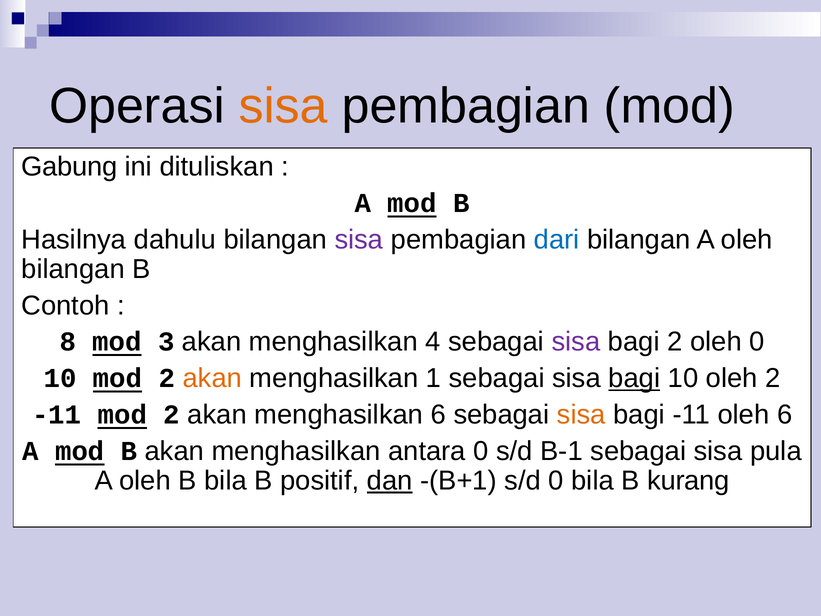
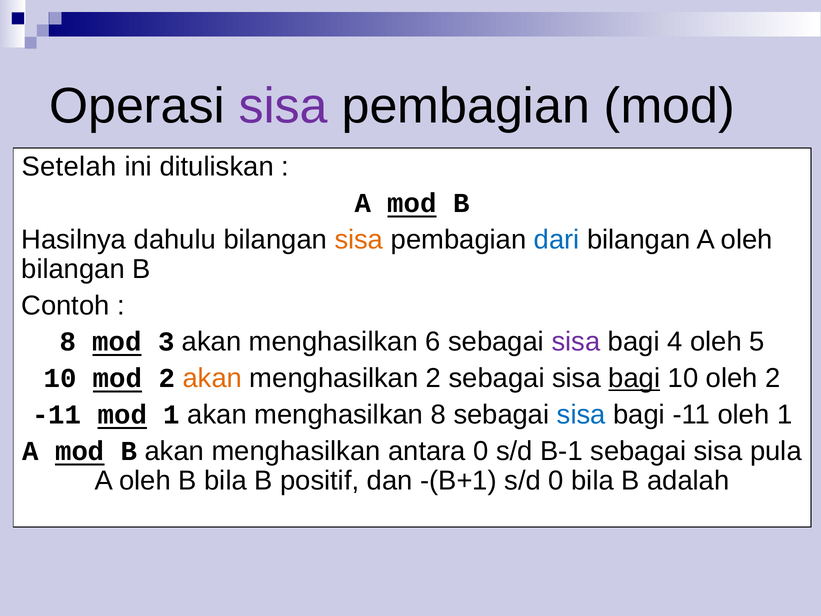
sisa colour: orange -> purple (283, 106)
Gabung: Gabung -> Setelah (69, 167)
sisa colour: purple -> orange (359, 239)
4: 4 -> 6 (433, 342)
bagi 2: 2 -> 4 (675, 342)
oleh 0: 0 -> 5 (757, 342)
menghasilkan 1: 1 -> 2 (434, 378)
-11 mod 2: 2 -> 1 (172, 415)
menghasilkan 6: 6 -> 8 (438, 415)
sisa colour: orange -> blue (581, 415)
oleh 6: 6 -> 1 (785, 415)
dan underline: present -> none (390, 480)
kurang: kurang -> adalah (688, 480)
